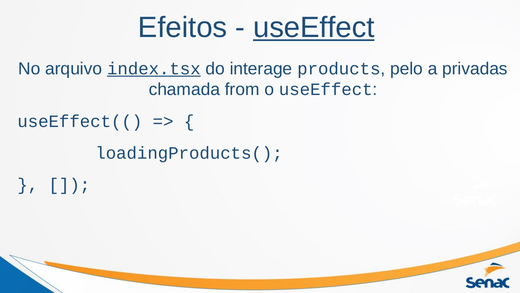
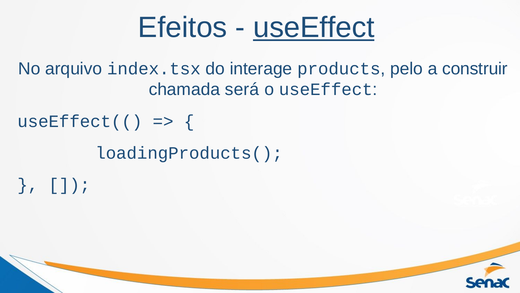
index.tsx underline: present -> none (154, 69)
privadas: privadas -> construir (475, 69)
from: from -> será (242, 89)
